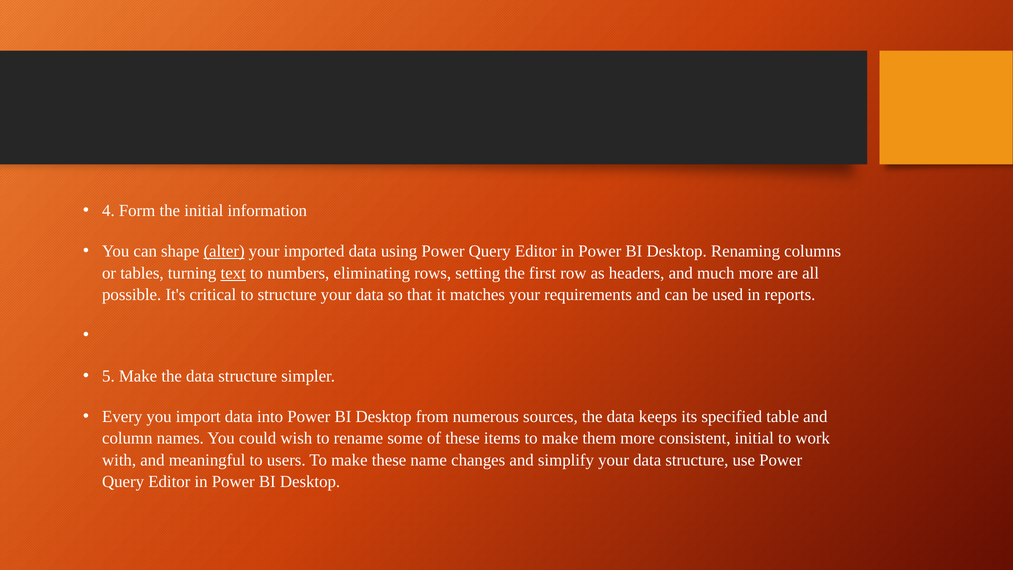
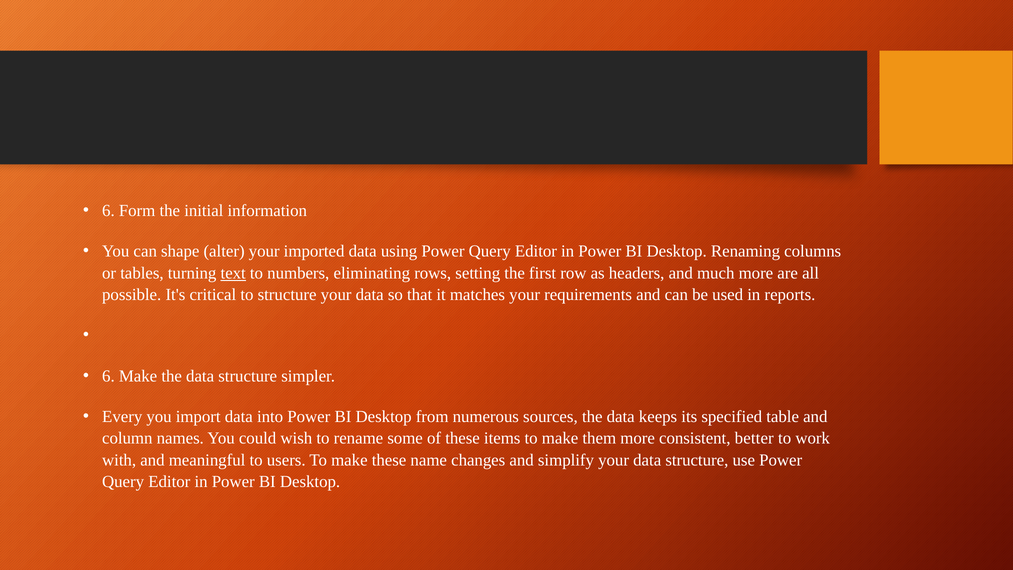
4: 4 -> 6 (108, 211)
alter underline: present -> none (224, 251)
5: 5 -> 6 (108, 376)
consistent initial: initial -> better (754, 438)
